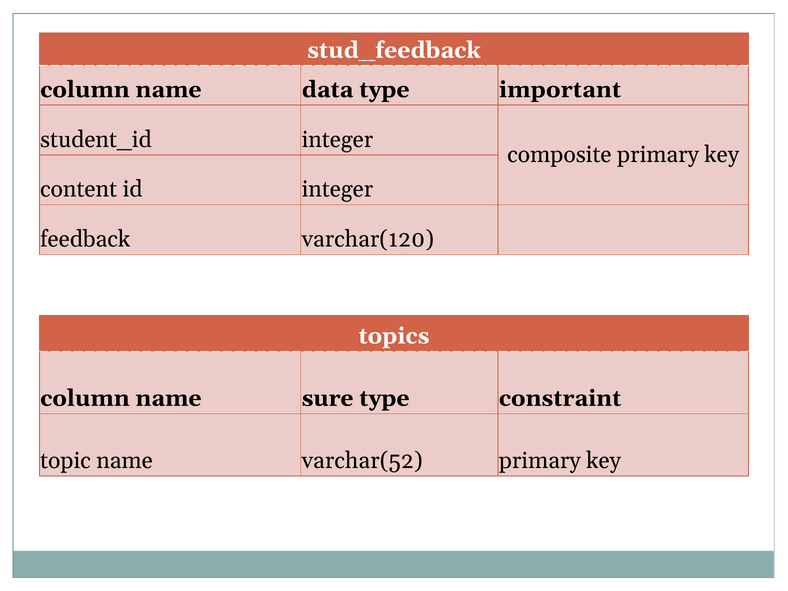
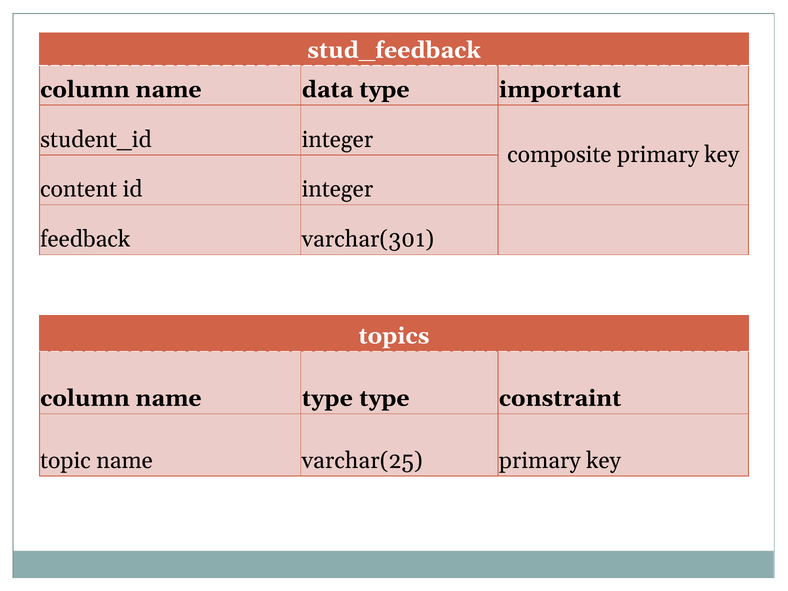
varchar(120: varchar(120 -> varchar(301 (368, 239)
name sure: sure -> type (327, 398)
varchar(52: varchar(52 -> varchar(25 (362, 461)
